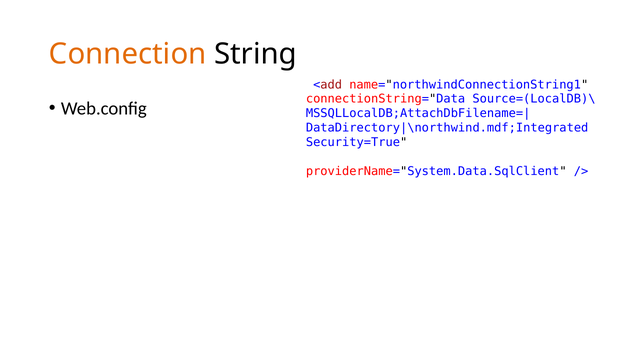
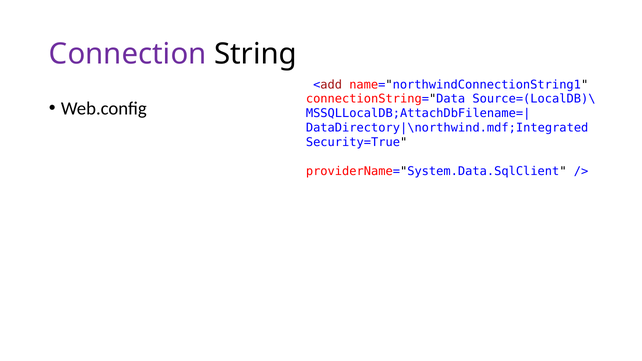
Connection colour: orange -> purple (128, 54)
